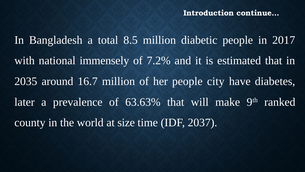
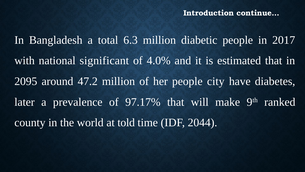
8.5: 8.5 -> 6.3 (131, 40)
immensely: immensely -> significant (104, 61)
7.2%: 7.2% -> 4.0% (159, 61)
2035: 2035 -> 2095 (26, 81)
16.7: 16.7 -> 47.2 (88, 81)
63.63%: 63.63% -> 97.17% (143, 102)
size: size -> told (126, 122)
2037: 2037 -> 2044 (203, 122)
